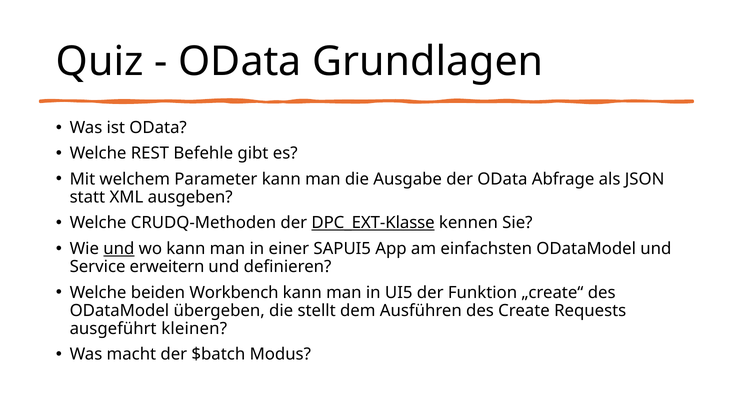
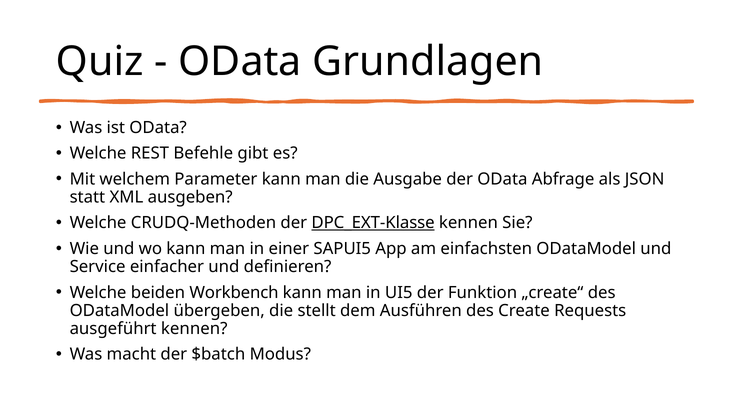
und underline: present -> none (119, 249)
erweitern: erweitern -> einfacher (167, 267)
ausgeführt kleinen: kleinen -> kennen (194, 329)
